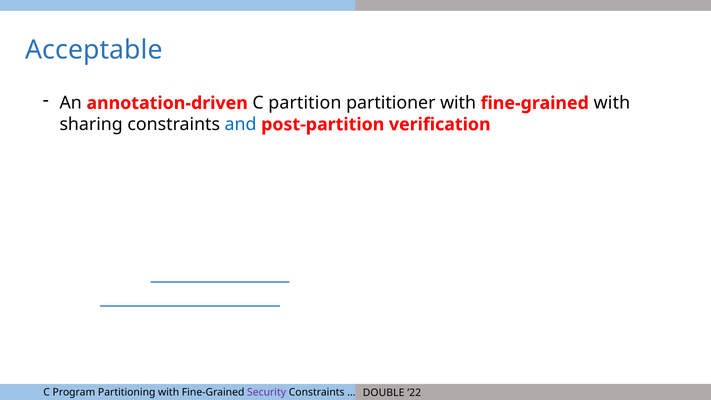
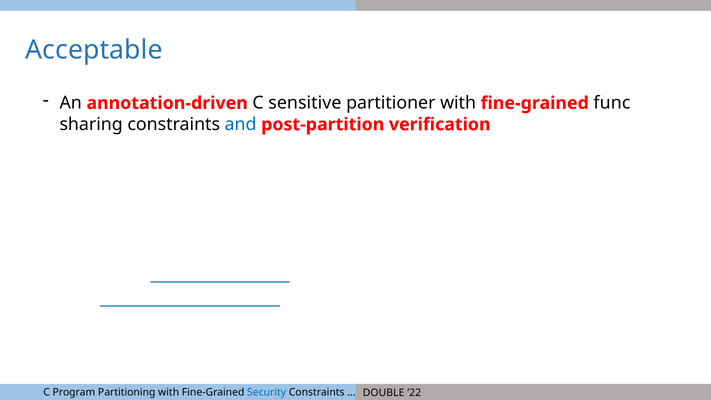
partition: partition -> sensitive (305, 103)
fine-grained with: with -> func (612, 103)
Security colour: purple -> blue (267, 392)
